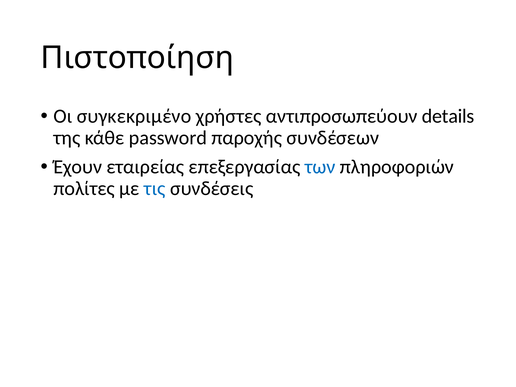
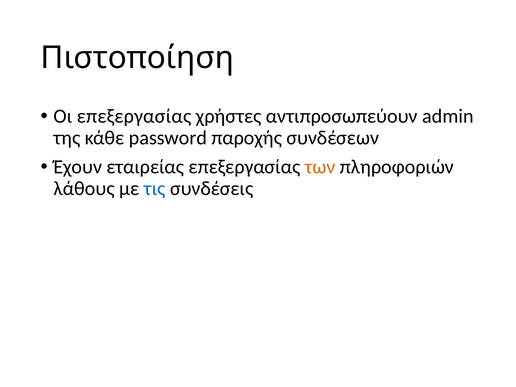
Οι συγκεκριμένο: συγκεκριμένο -> επεξεργασίας (134, 116)
details: details -> admin (448, 116)
των colour: blue -> orange (320, 167)
πολίτες: πολίτες -> λάθους (84, 189)
